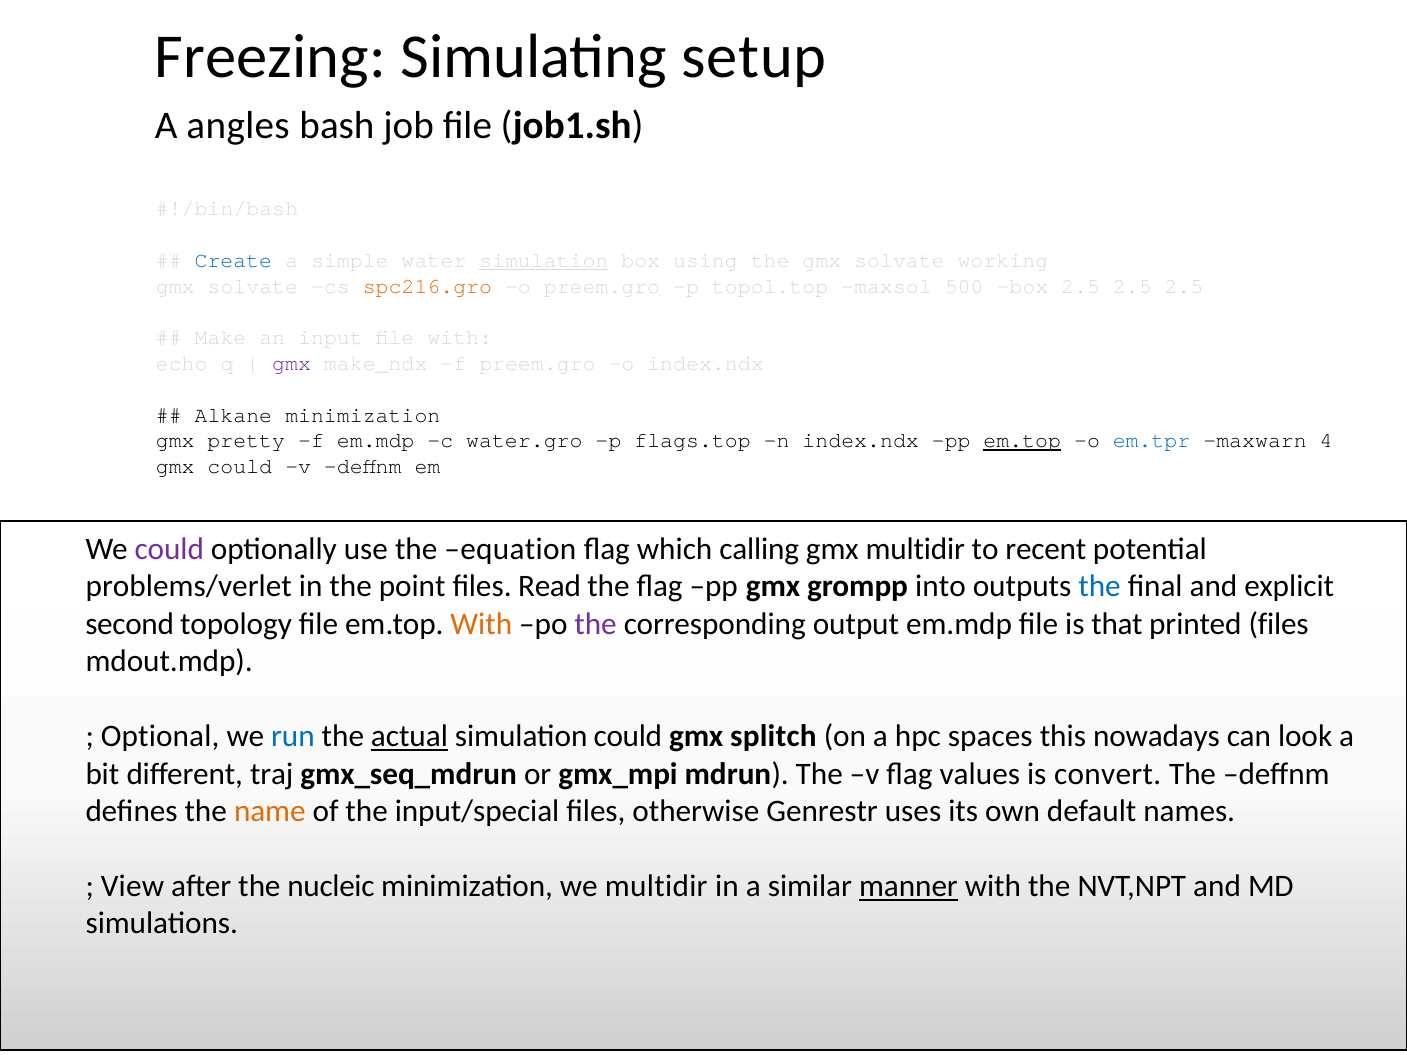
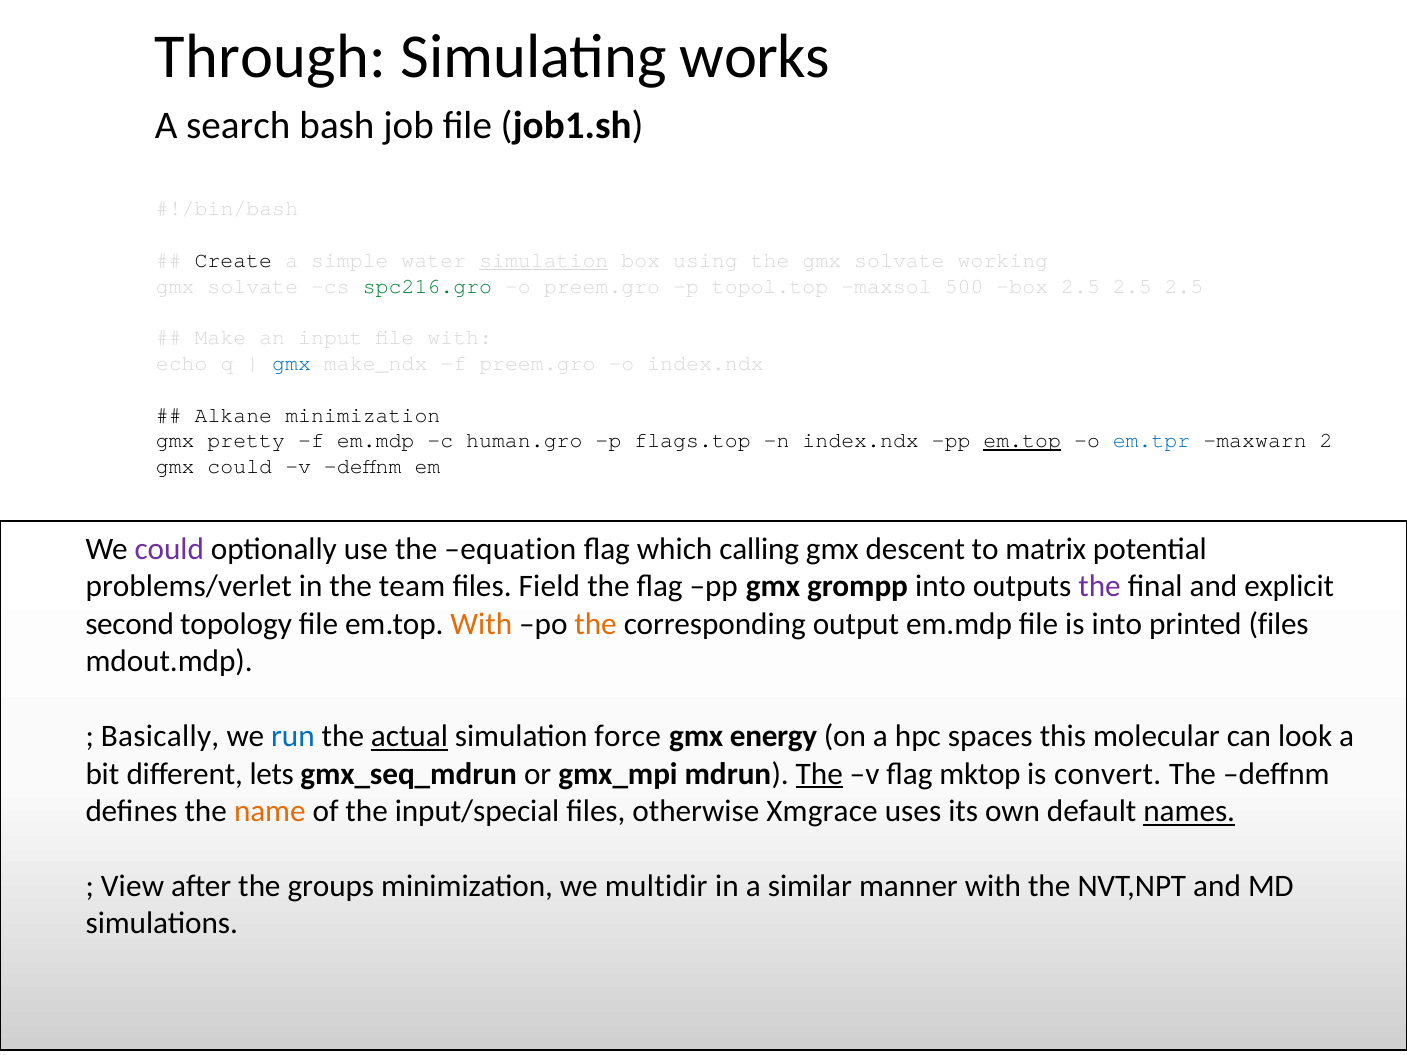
Freezing: Freezing -> Through (270, 57)
setup: setup -> works (755, 57)
angles: angles -> search (238, 126)
Create colour: blue -> black (233, 260)
spc216.gro colour: orange -> green (427, 286)
gmx colour: purple -> blue (292, 363)
water.gro: water.gro -> human.gro (524, 441)
4: 4 -> 2 (1326, 441)
gmx multidir: multidir -> descent (915, 549)
recent: recent -> matrix (1046, 549)
point: point -> team (412, 586)
Read: Read -> Field (549, 586)
the colour: blue -> purple (1100, 586)
the colour: purple -> orange (596, 624)
is that: that -> into (1117, 624)
Optional: Optional -> Basically (160, 736)
simulation could: could -> force (628, 736)
splitch: splitch -> energy (774, 736)
nowadays: nowadays -> molecular (1156, 736)
traj: traj -> lets (272, 774)
The underline: none -> present (819, 774)
values: values -> mktop (980, 774)
Genrestr: Genrestr -> Xmgrace (822, 811)
names underline: none -> present (1189, 811)
nucleic: nucleic -> groups (331, 886)
manner underline: present -> none (908, 886)
